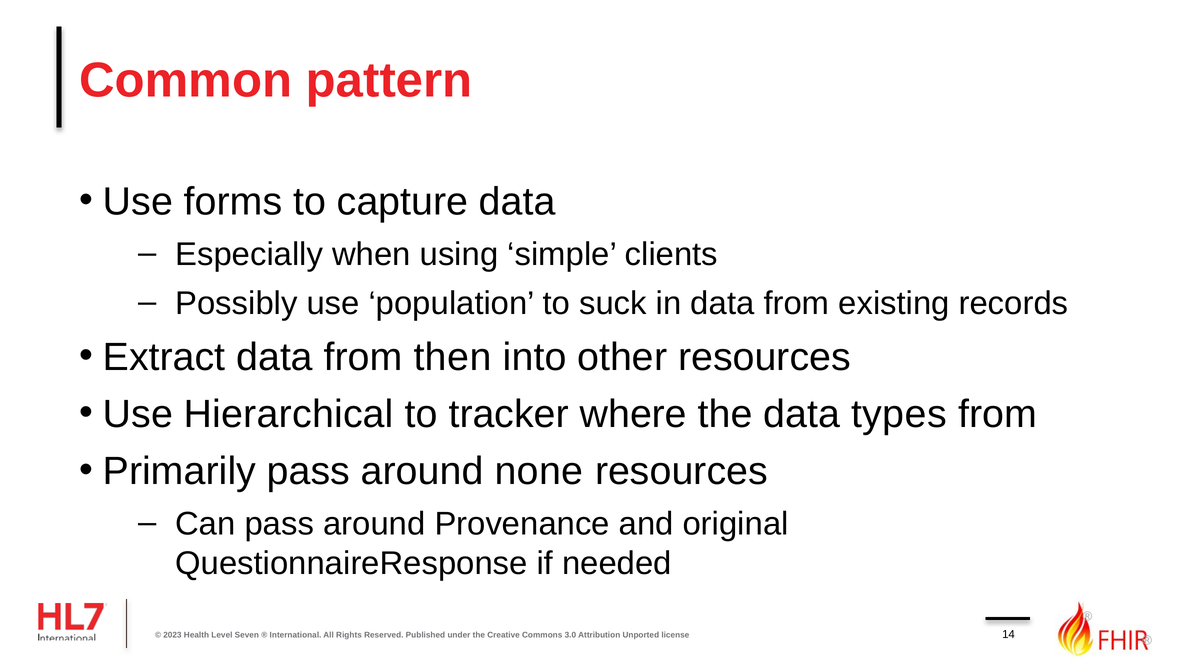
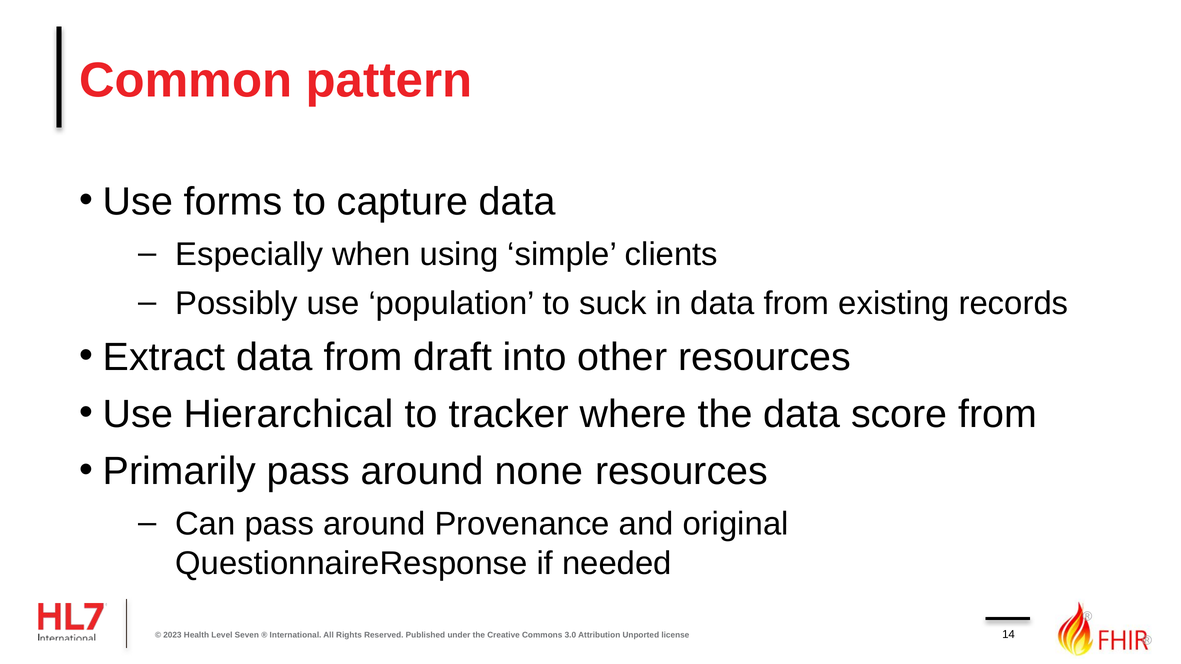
then: then -> draft (453, 357)
types: types -> score (899, 414)
